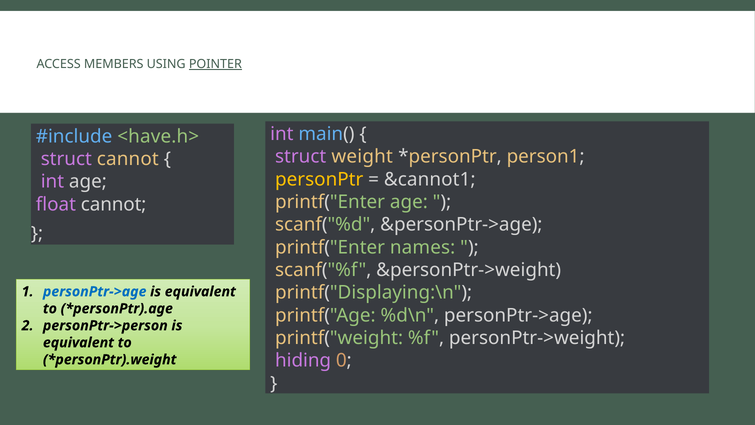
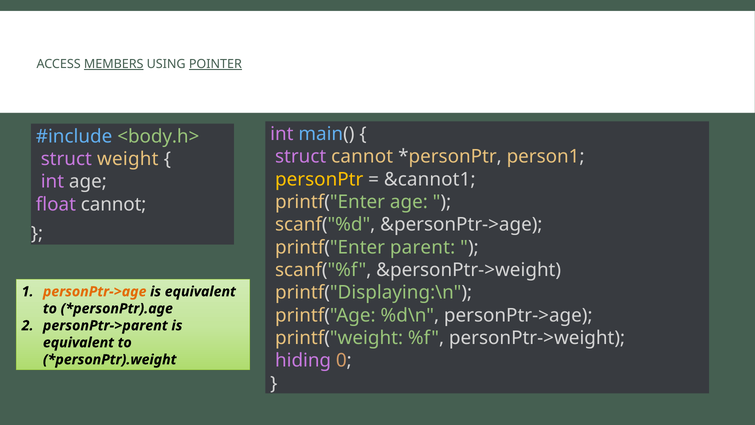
MEMBERS underline: none -> present (114, 64)
<have.h>: <have.h> -> <body.h> (158, 136)
struct weight: weight -> cannot (362, 157)
struct cannot: cannot -> weight (128, 159)
names: names -> parent (423, 247)
personPtr->age colour: blue -> orange (95, 291)
personPtr->person: personPtr->person -> personPtr->parent (105, 325)
